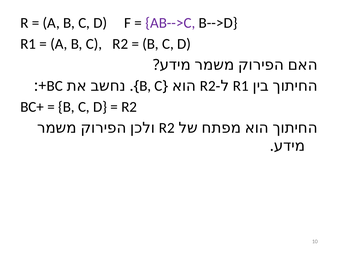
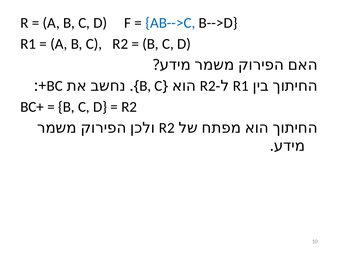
AB-->C colour: purple -> blue (170, 23)
